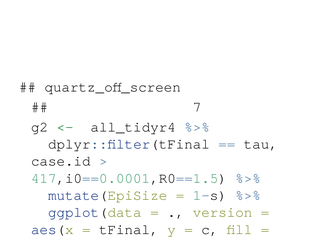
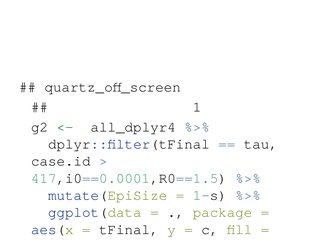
7: 7 -> 1 (197, 107)
all_tidyr4: all_tidyr4 -> all_dplyr4 (133, 126)
version: version -> package (223, 212)
